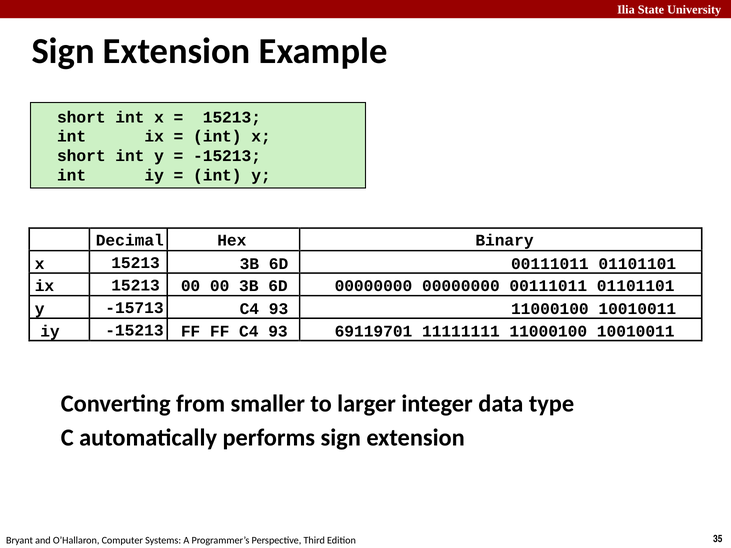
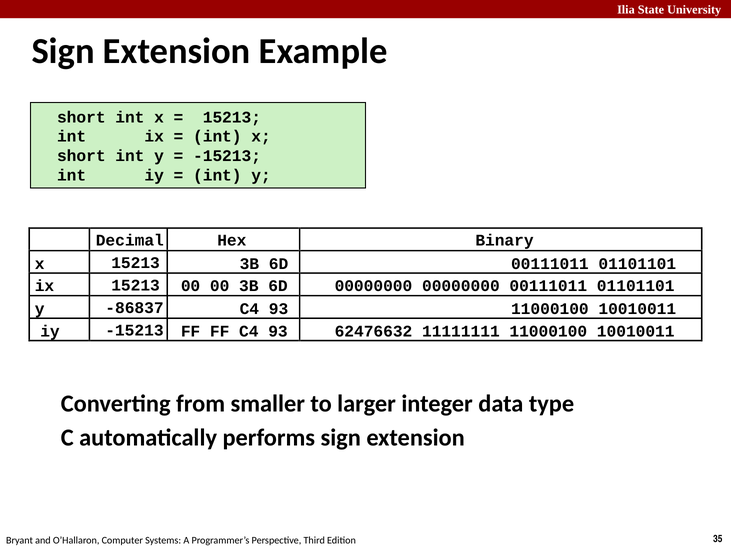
-15713: -15713 -> -86837 (134, 308)
69119701: 69119701 -> 62476632 (373, 331)
